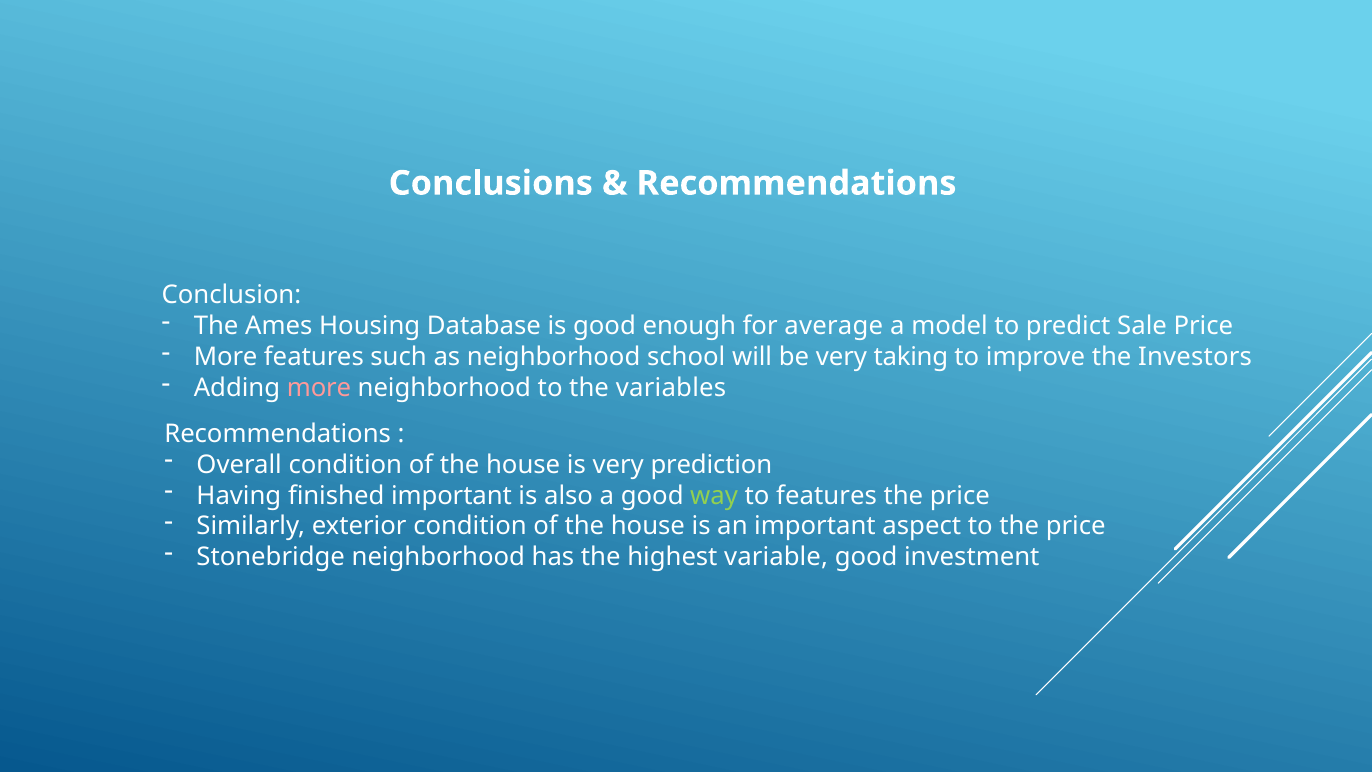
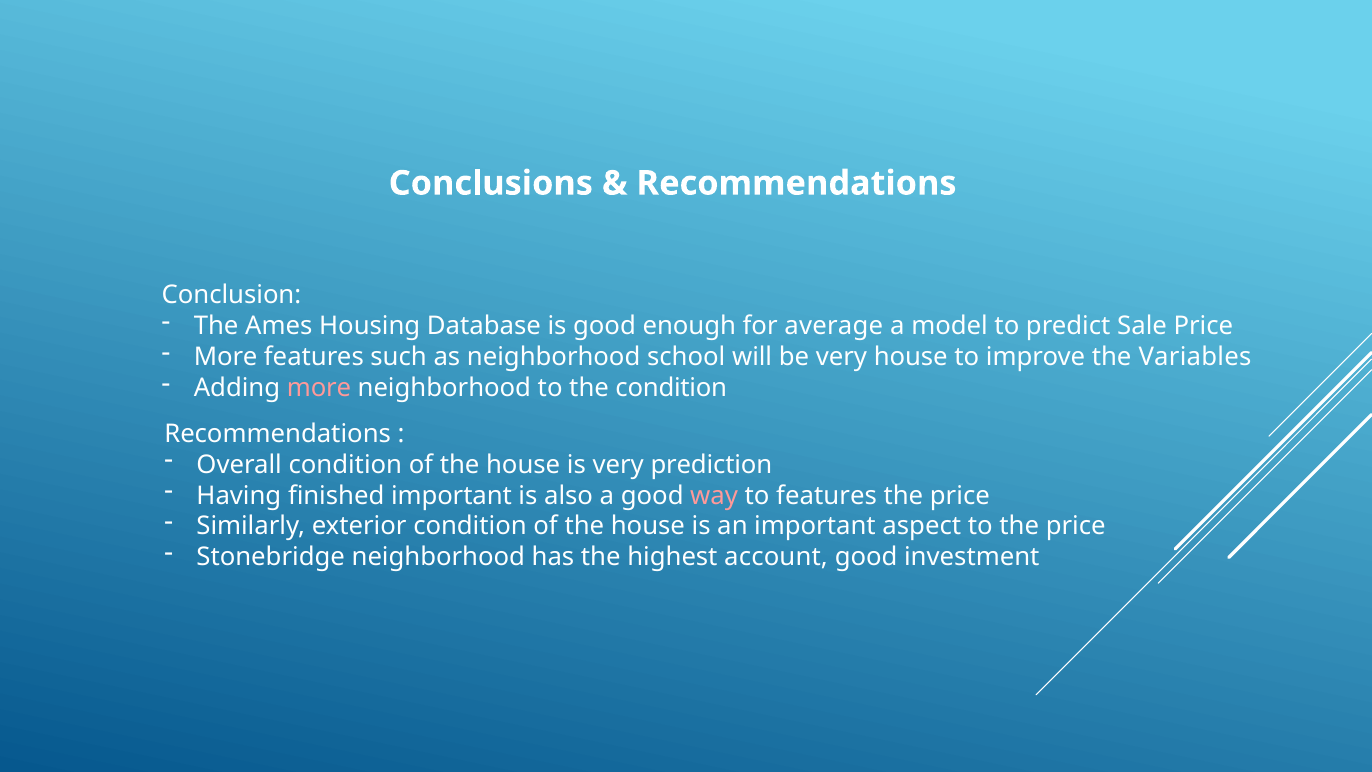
very taking: taking -> house (911, 357)
Investors: Investors -> Variables (1195, 357)
the variables: variables -> condition (671, 388)
way colour: light green -> pink (714, 495)
variable: variable -> account (776, 557)
